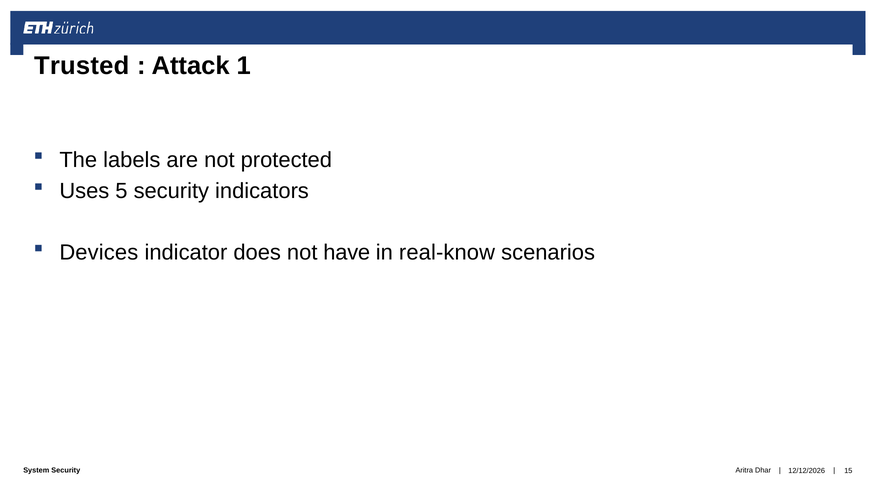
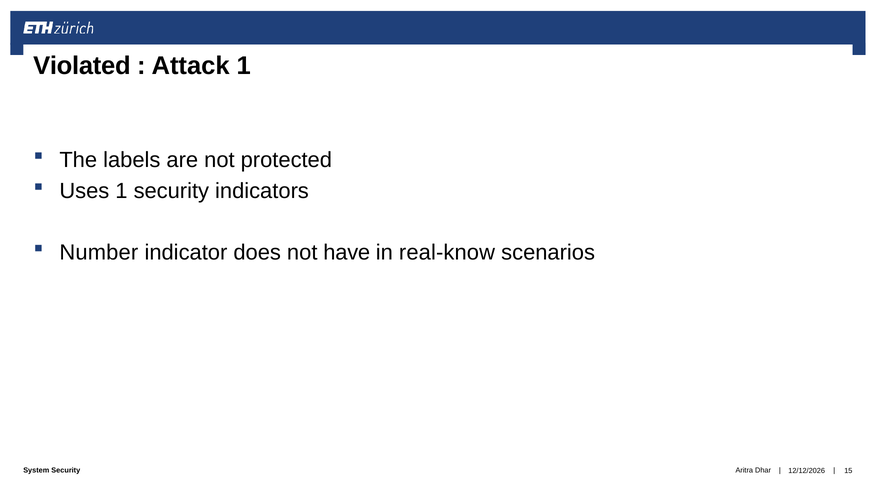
Trusted: Trusted -> Violated (82, 66)
Uses 5: 5 -> 1 (121, 191)
Devices: Devices -> Number (99, 253)
